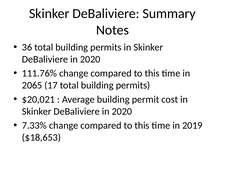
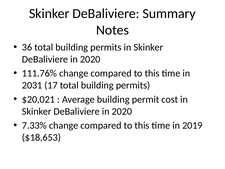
2065: 2065 -> 2031 (32, 85)
